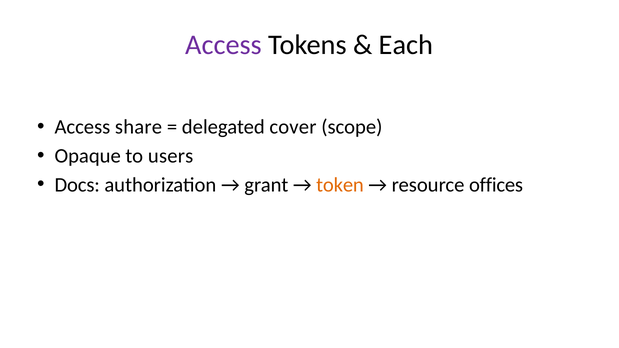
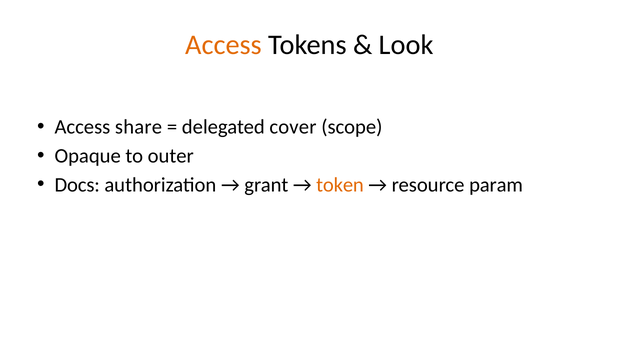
Access colour: purple -> orange (224, 45)
Each: Each -> Look (406, 45)
users: users -> outer (171, 156)
offices: offices -> param (496, 185)
